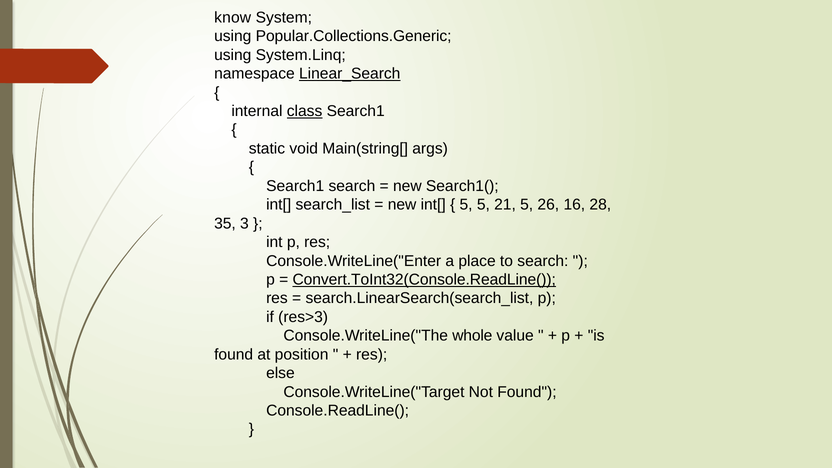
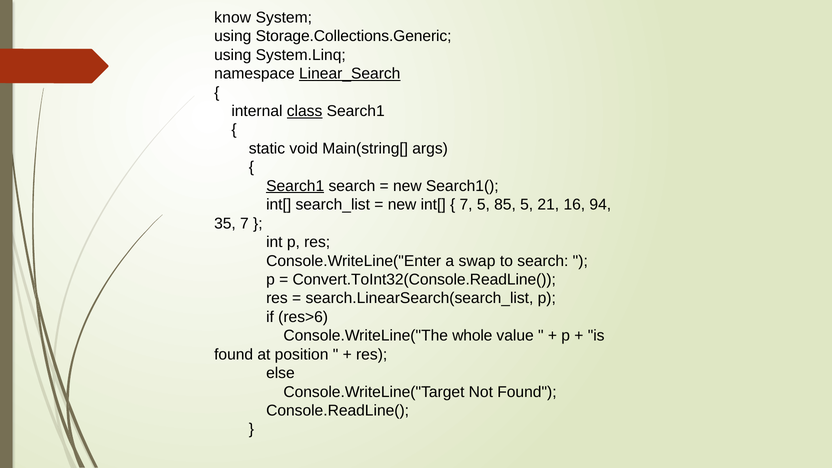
Popular.Collections.Generic: Popular.Collections.Generic -> Storage.Collections.Generic (354, 36)
Search1 underline: none -> present (295, 186)
5: 5 -> 7 (466, 205)
21: 21 -> 85 (505, 205)
26: 26 -> 21 (548, 205)
28: 28 -> 94 (600, 205)
35 3: 3 -> 7 (244, 223)
place: place -> swap (477, 261)
Convert.ToInt32(Console.ReadLine( underline: present -> none (424, 280)
res>3: res>3 -> res>6 (303, 317)
